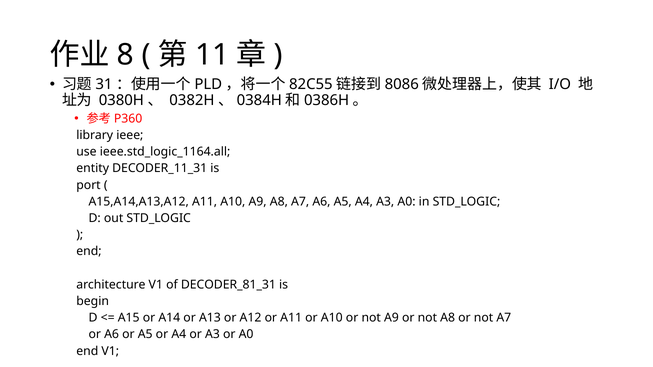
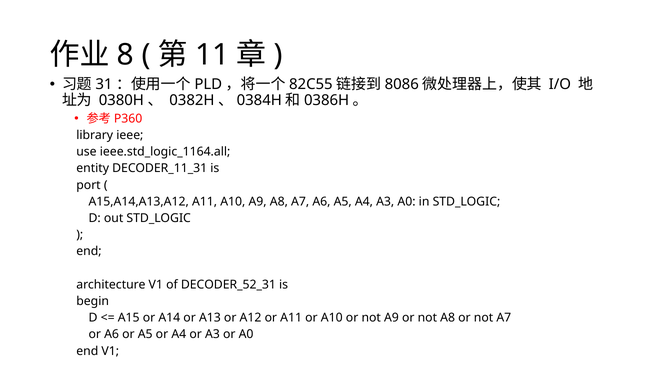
DECODER_81_31: DECODER_81_31 -> DECODER_52_31 (228, 285)
